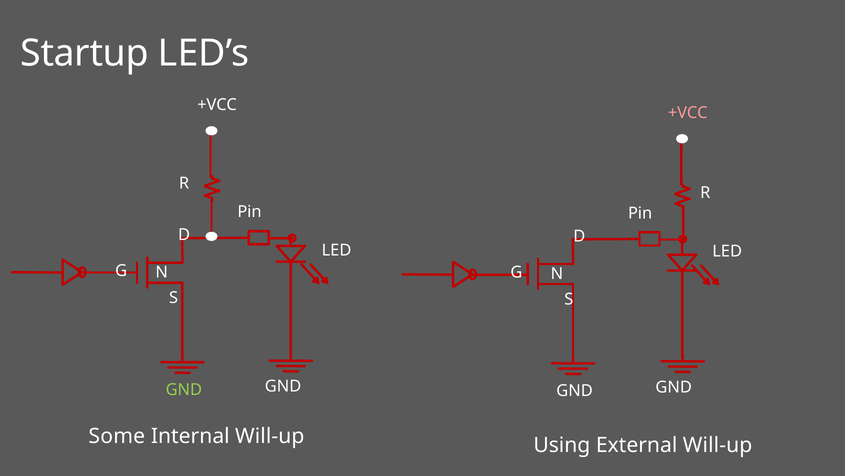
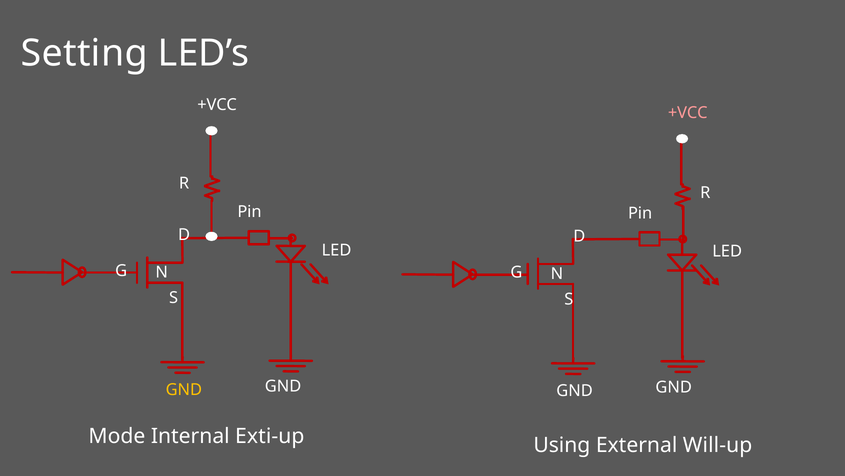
Startup: Startup -> Setting (84, 53)
GND colour: light green -> yellow (184, 389)
Some: Some -> Mode (117, 436)
Internal Will-up: Will-up -> Exti-up (270, 436)
